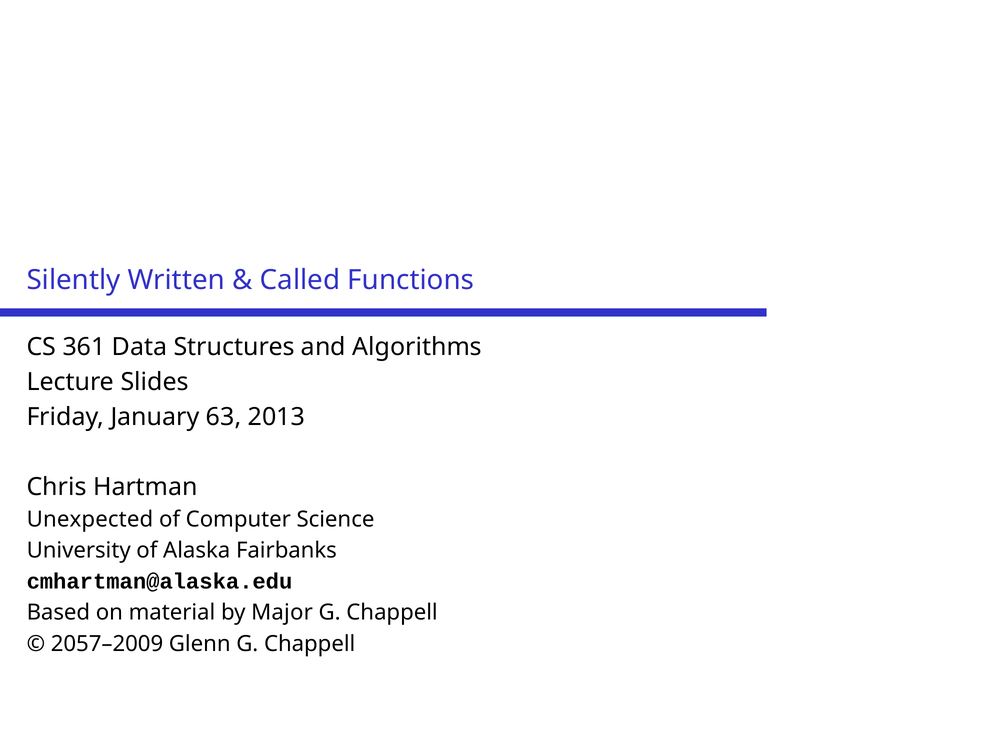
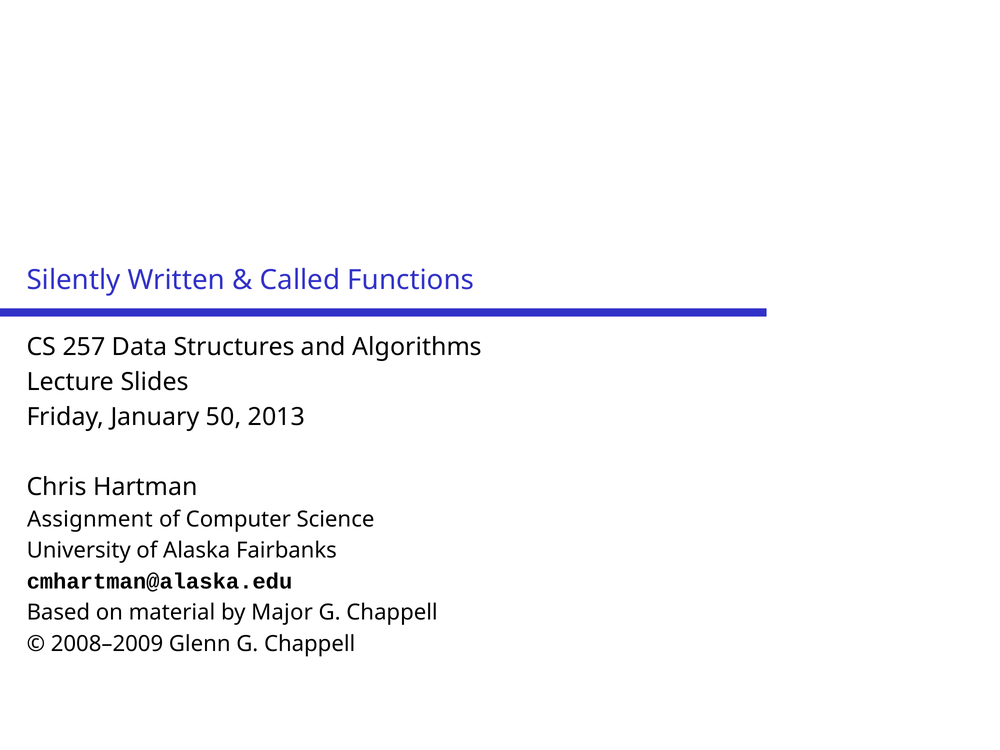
361: 361 -> 257 (84, 347)
63: 63 -> 50 (224, 417)
Unexpected: Unexpected -> Assignment (90, 519)
2057–2009: 2057–2009 -> 2008–2009 (107, 644)
